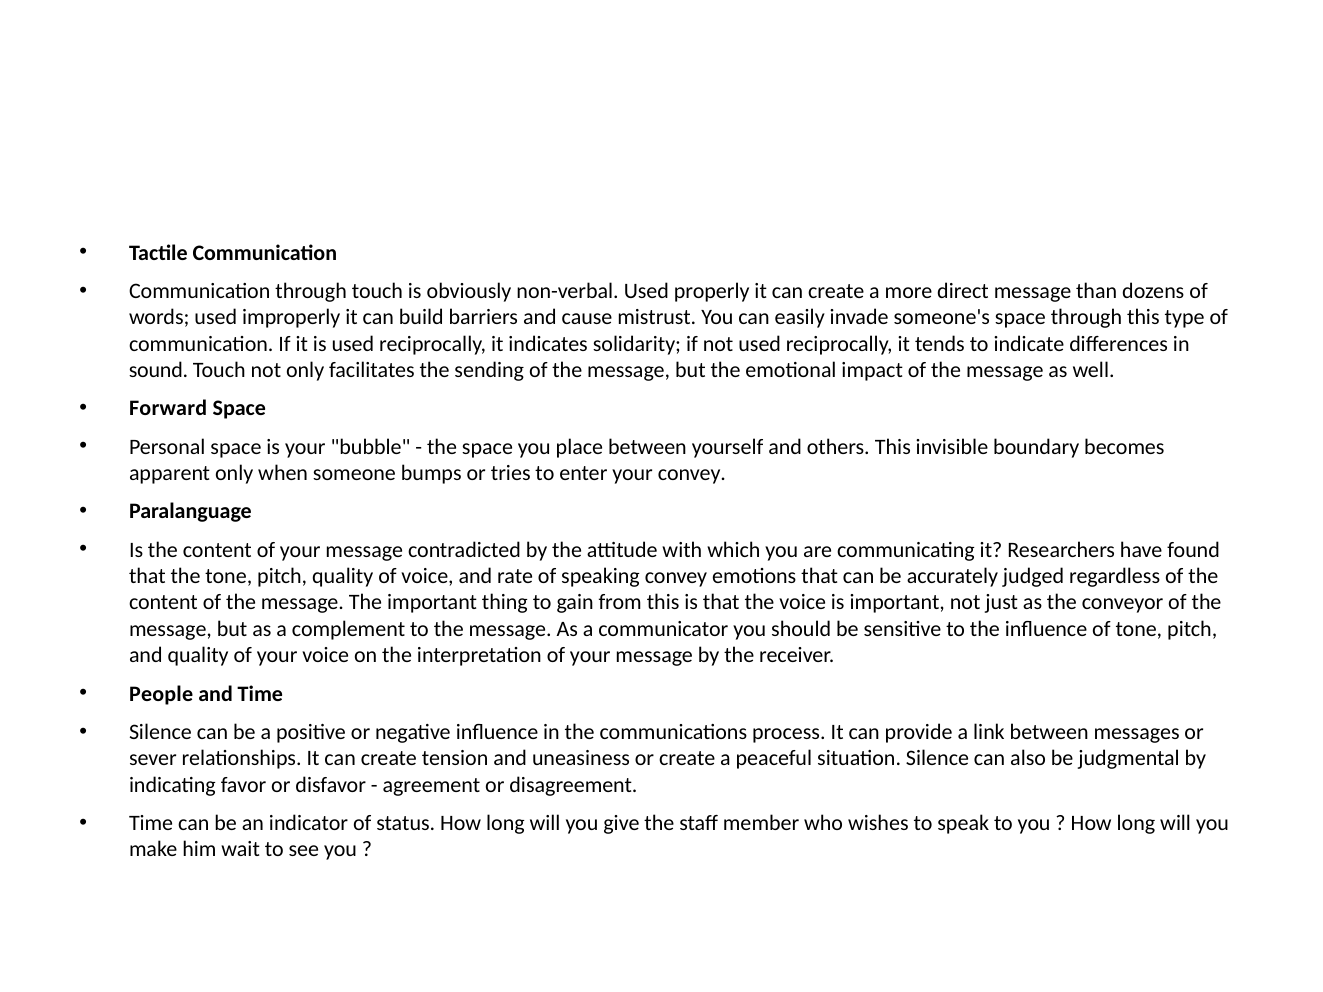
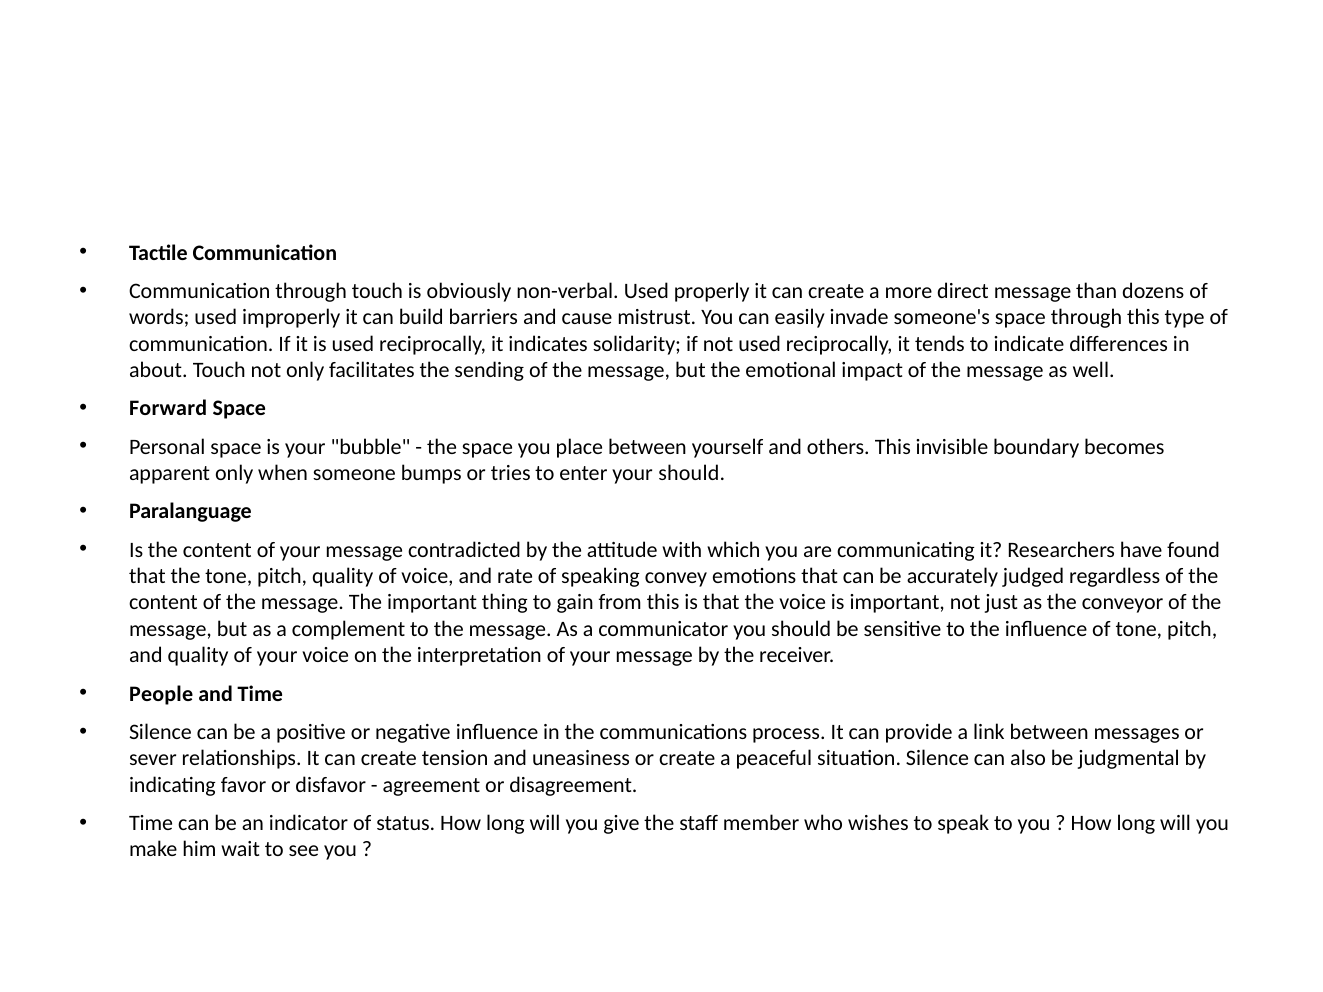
sound: sound -> about (158, 371)
your convey: convey -> should (692, 473)
